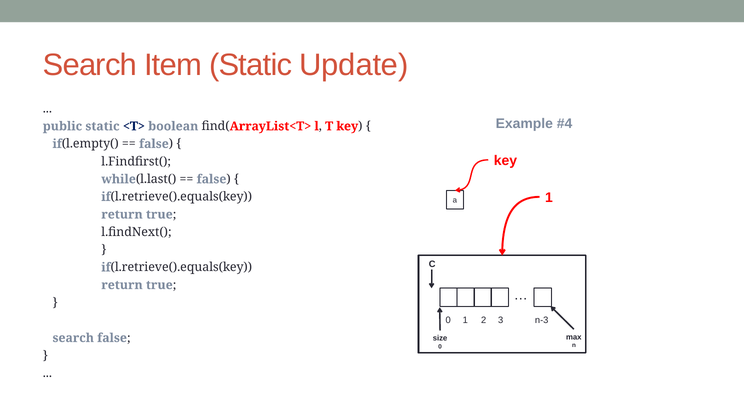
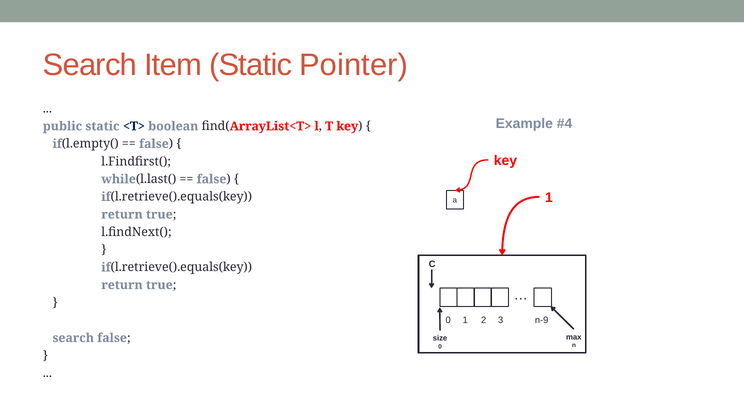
Update: Update -> Pointer (354, 65)
n-3: n-3 -> n-9 (542, 321)
